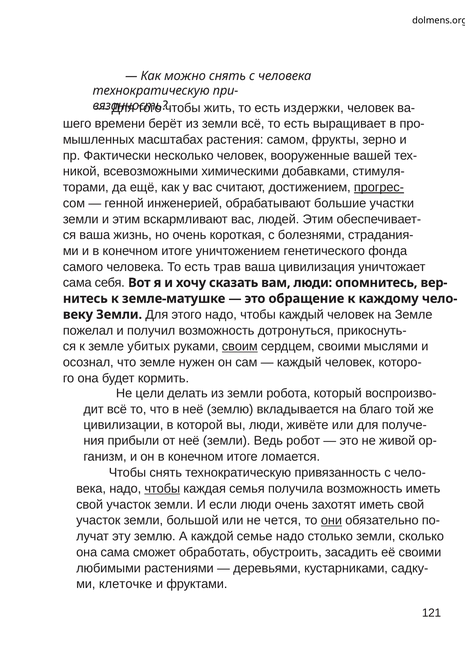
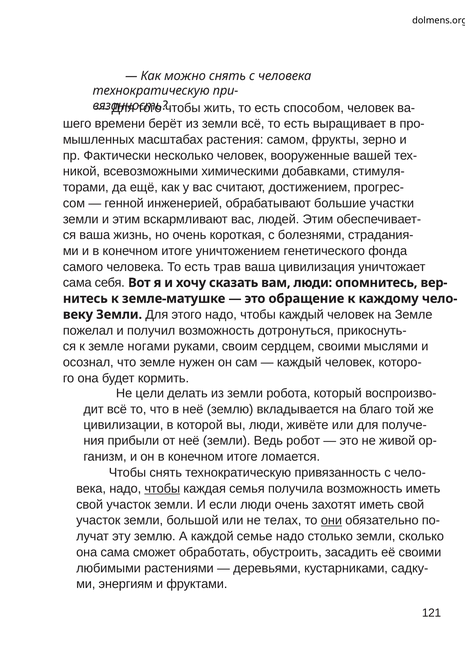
издержки: издержки -> способом (314, 108)
прогрес- underline: present -> none (379, 187)
убитых: убитых -> ногами (149, 347)
своим underline: present -> none (240, 347)
чется: чется -> телах (283, 521)
клеточке: клеточке -> энергиям (126, 584)
